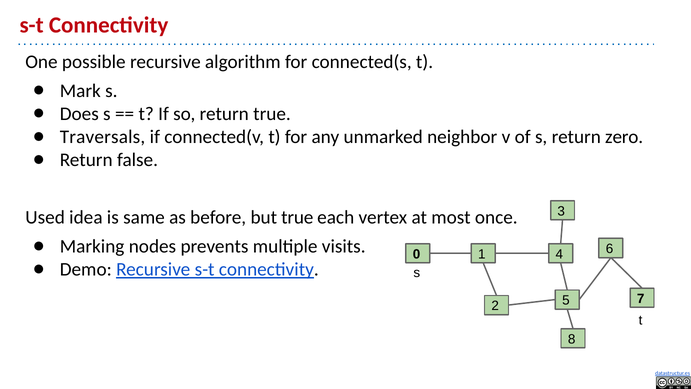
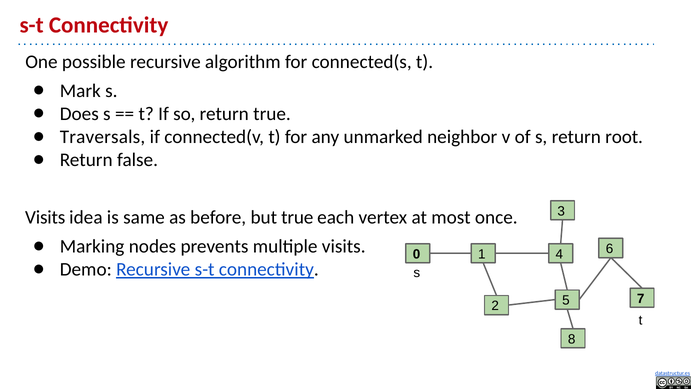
zero: zero -> root (624, 137)
Used: Used -> Visits (45, 217)
